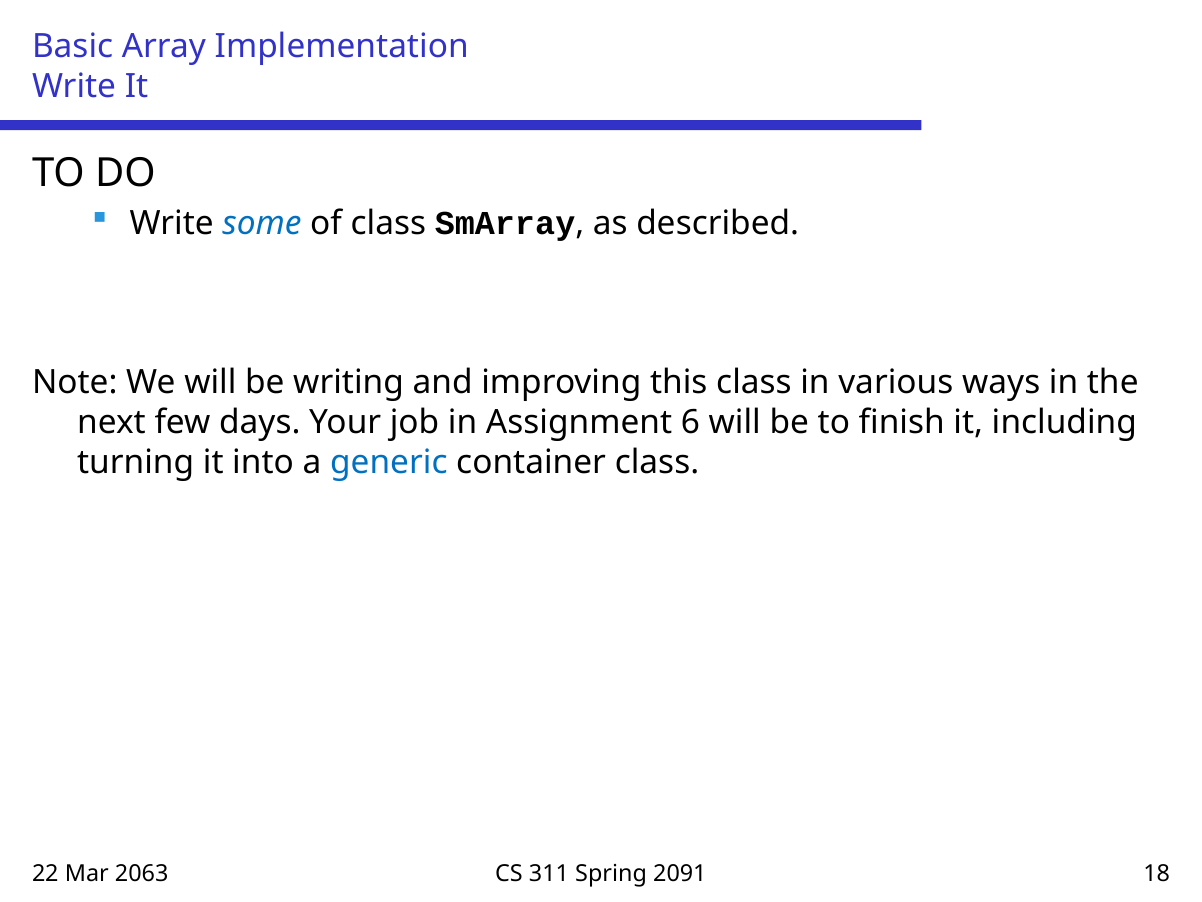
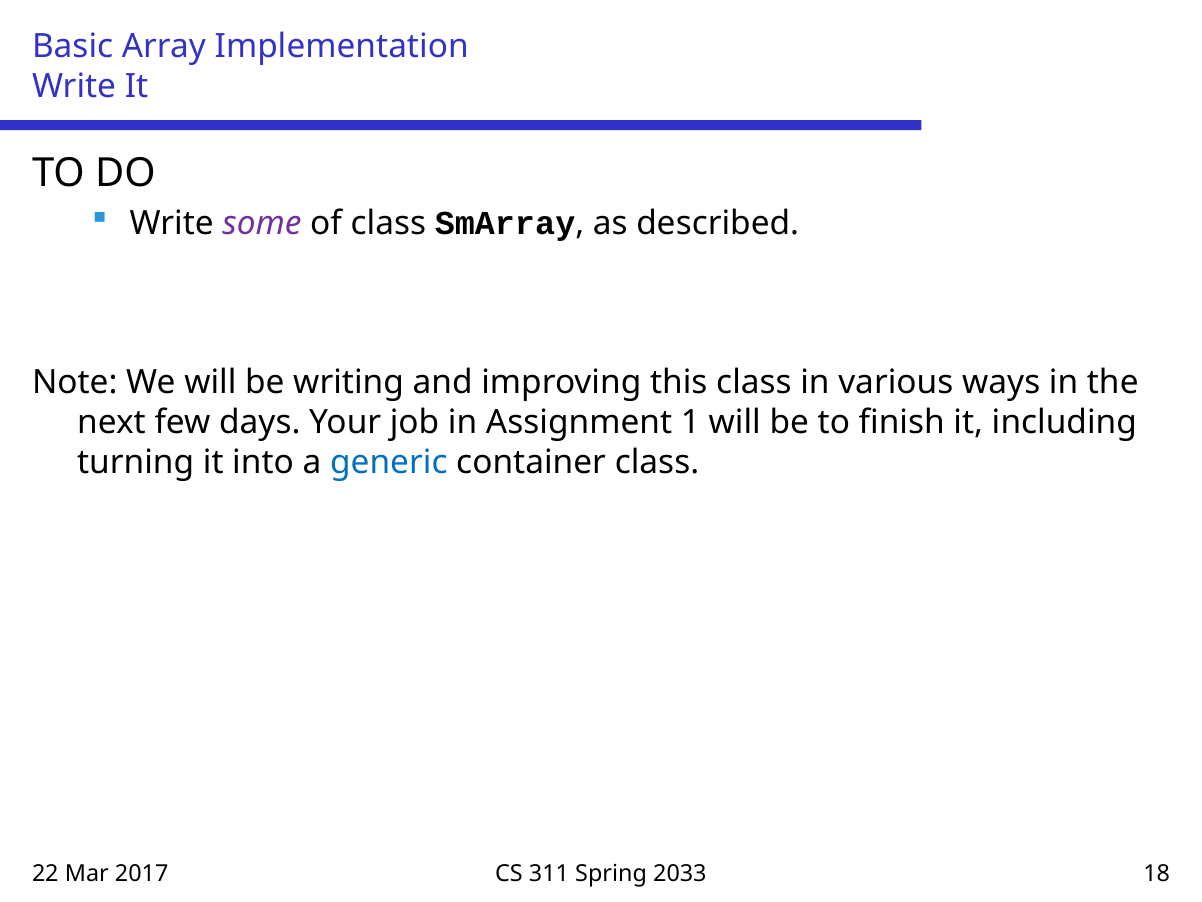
some colour: blue -> purple (262, 223)
6: 6 -> 1 (690, 422)
2063: 2063 -> 2017 (142, 873)
2091: 2091 -> 2033 (680, 873)
